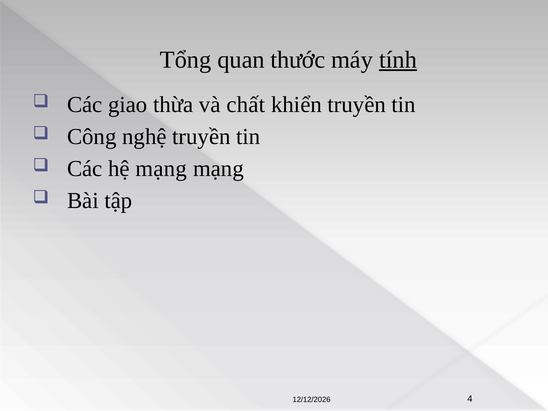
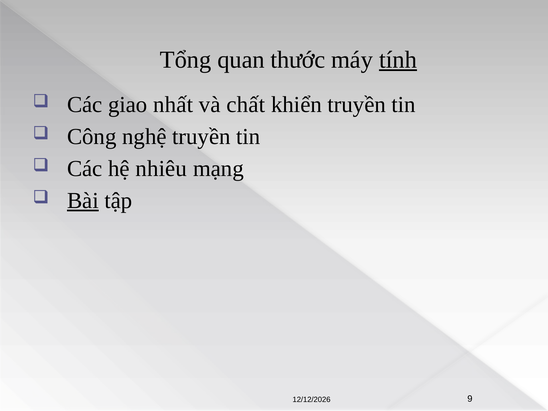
thừa: thừa -> nhất (173, 105)
hệ mạng: mạng -> nhiêu (161, 169)
Bài underline: none -> present (83, 201)
4: 4 -> 9 (470, 399)
